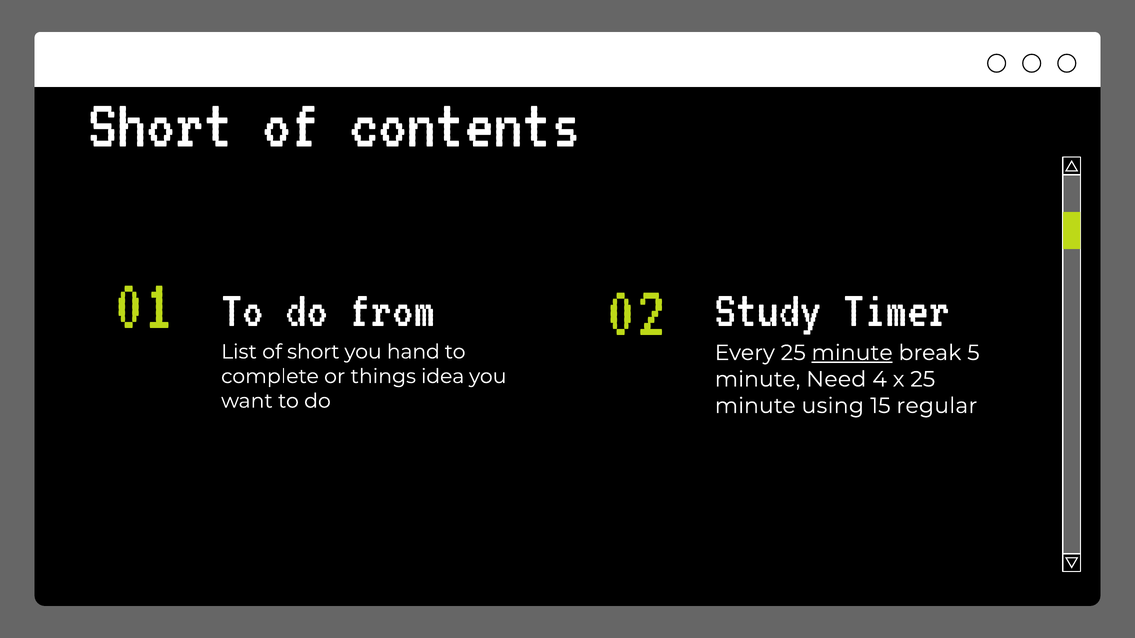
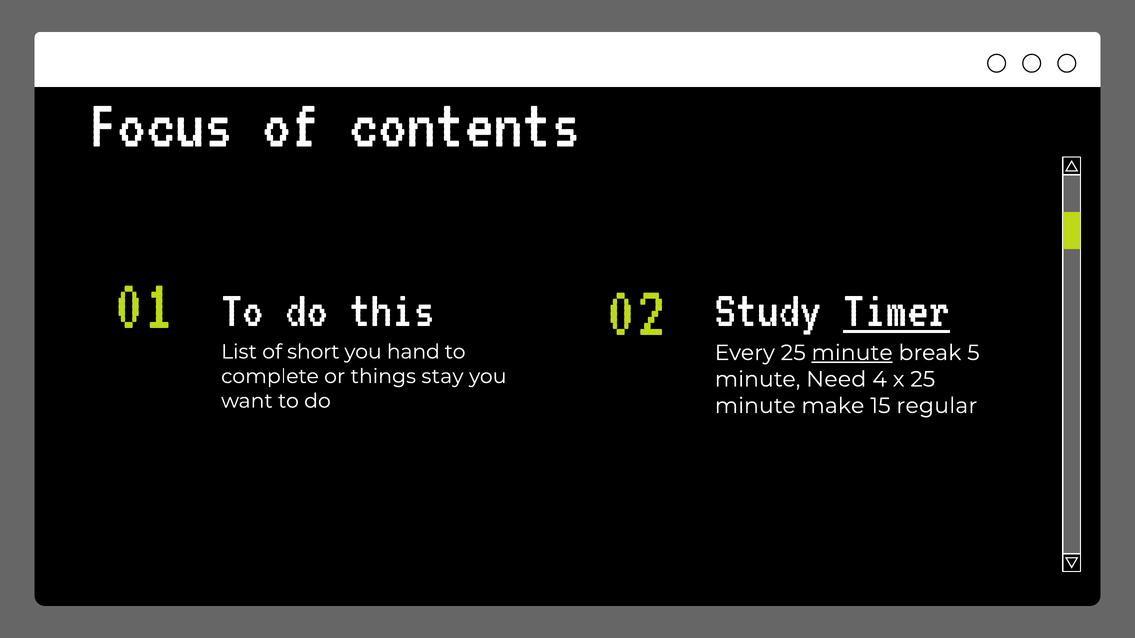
Short: Short -> Focus (161, 123)
from: from -> this (392, 309)
Timer underline: none -> present (897, 309)
idea: idea -> stay (442, 377)
using: using -> make (833, 406)
